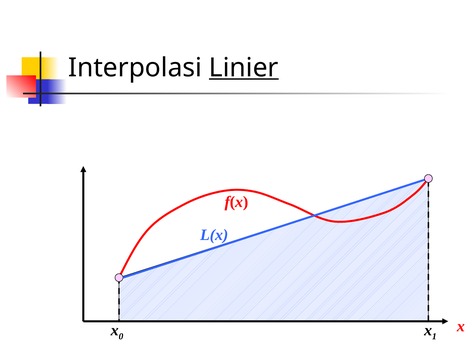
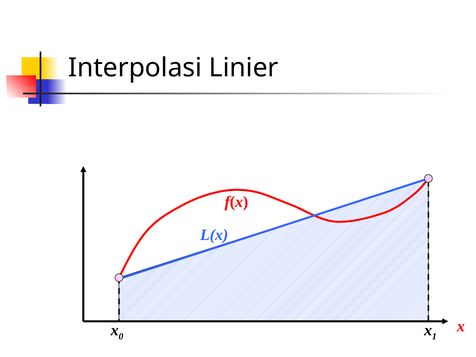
Linier underline: present -> none (244, 68)
